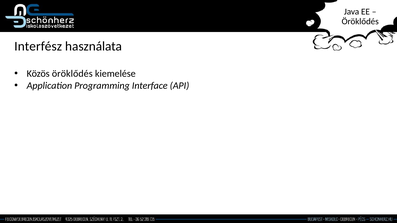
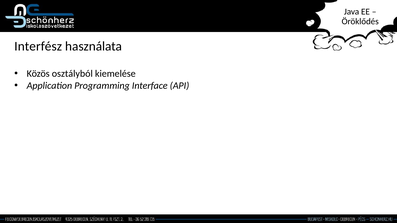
Közös öröklődés: öröklődés -> osztályból (72, 74)
